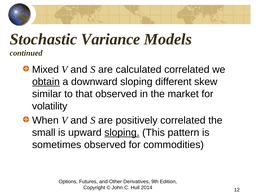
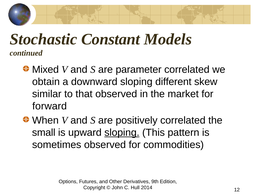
Variance: Variance -> Constant (111, 39)
calculated: calculated -> parameter (139, 70)
obtain underline: present -> none (46, 82)
volatility: volatility -> forward (50, 106)
